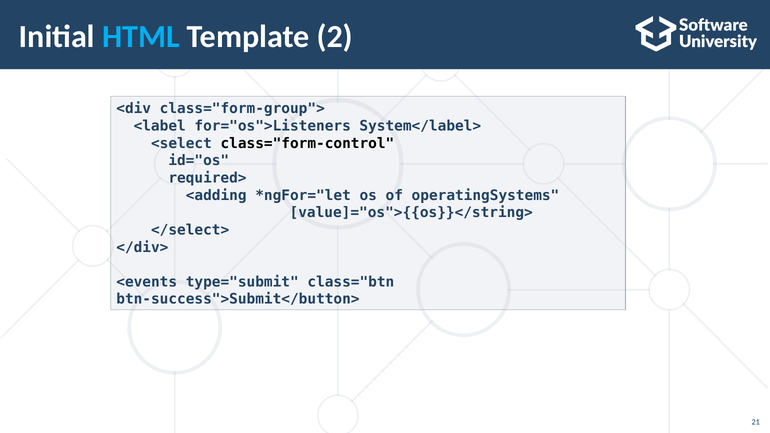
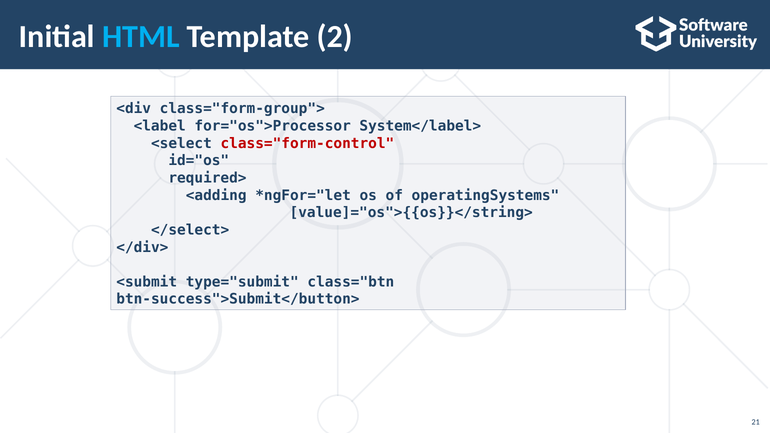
for="os">Listeners: for="os">Listeners -> for="os">Processor (273, 126)
class="form-control colour: black -> red (307, 143)
<events: <events -> <submit (147, 282)
